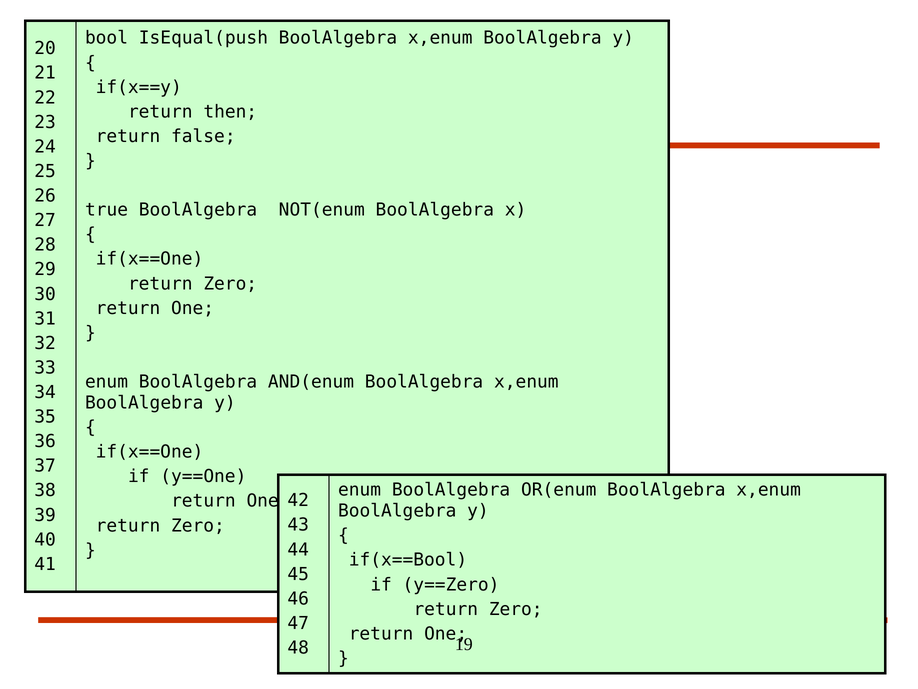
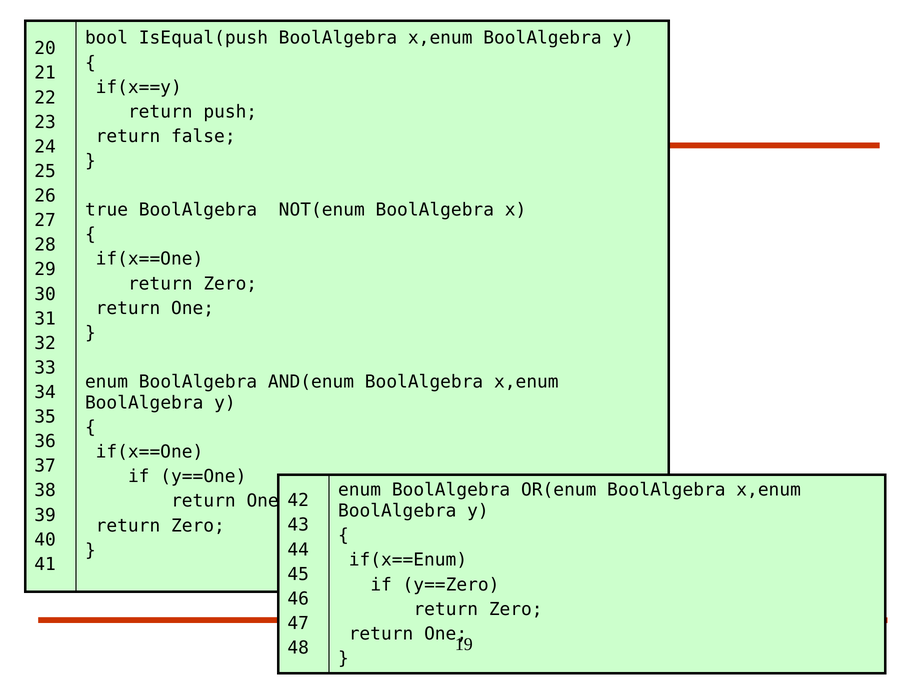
then: then -> push (230, 112)
if(x==Bool: if(x==Bool -> if(x==Enum (408, 560)
